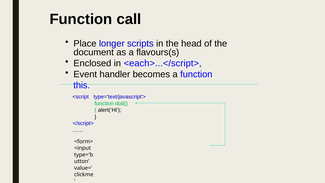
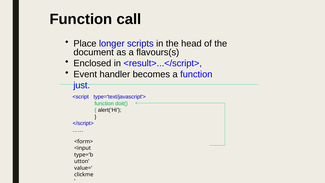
<each>...</script>: <each>...</script> -> <result>...</script> (163, 63)
this: this -> just (82, 85)
